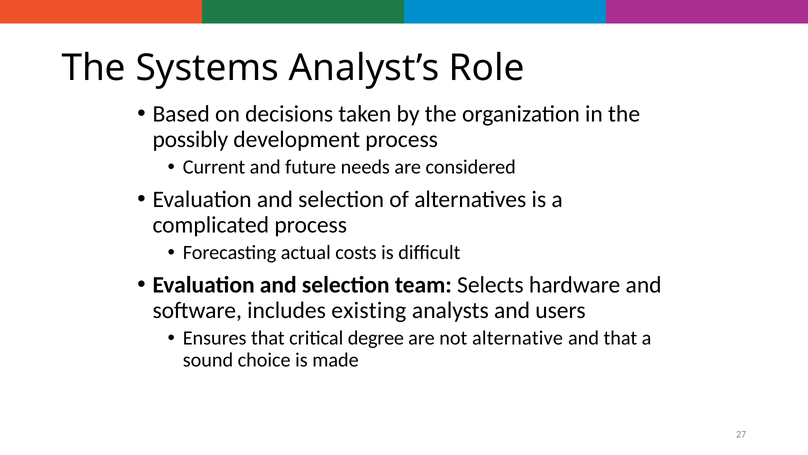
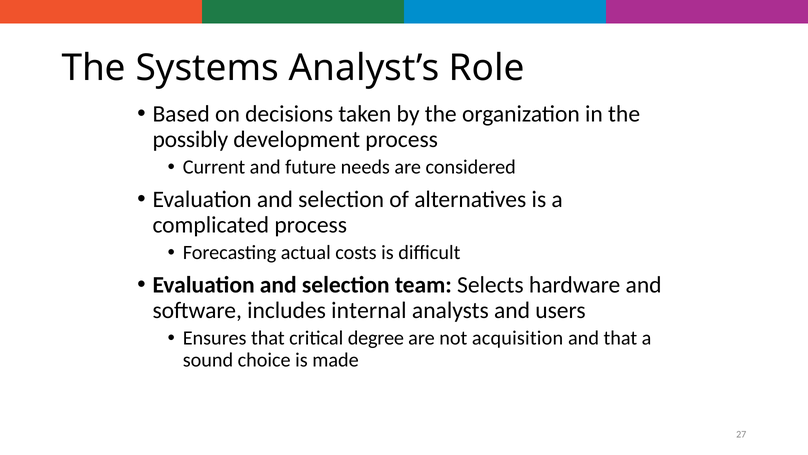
existing: existing -> internal (369, 310)
alternative: alternative -> acquisition (518, 338)
